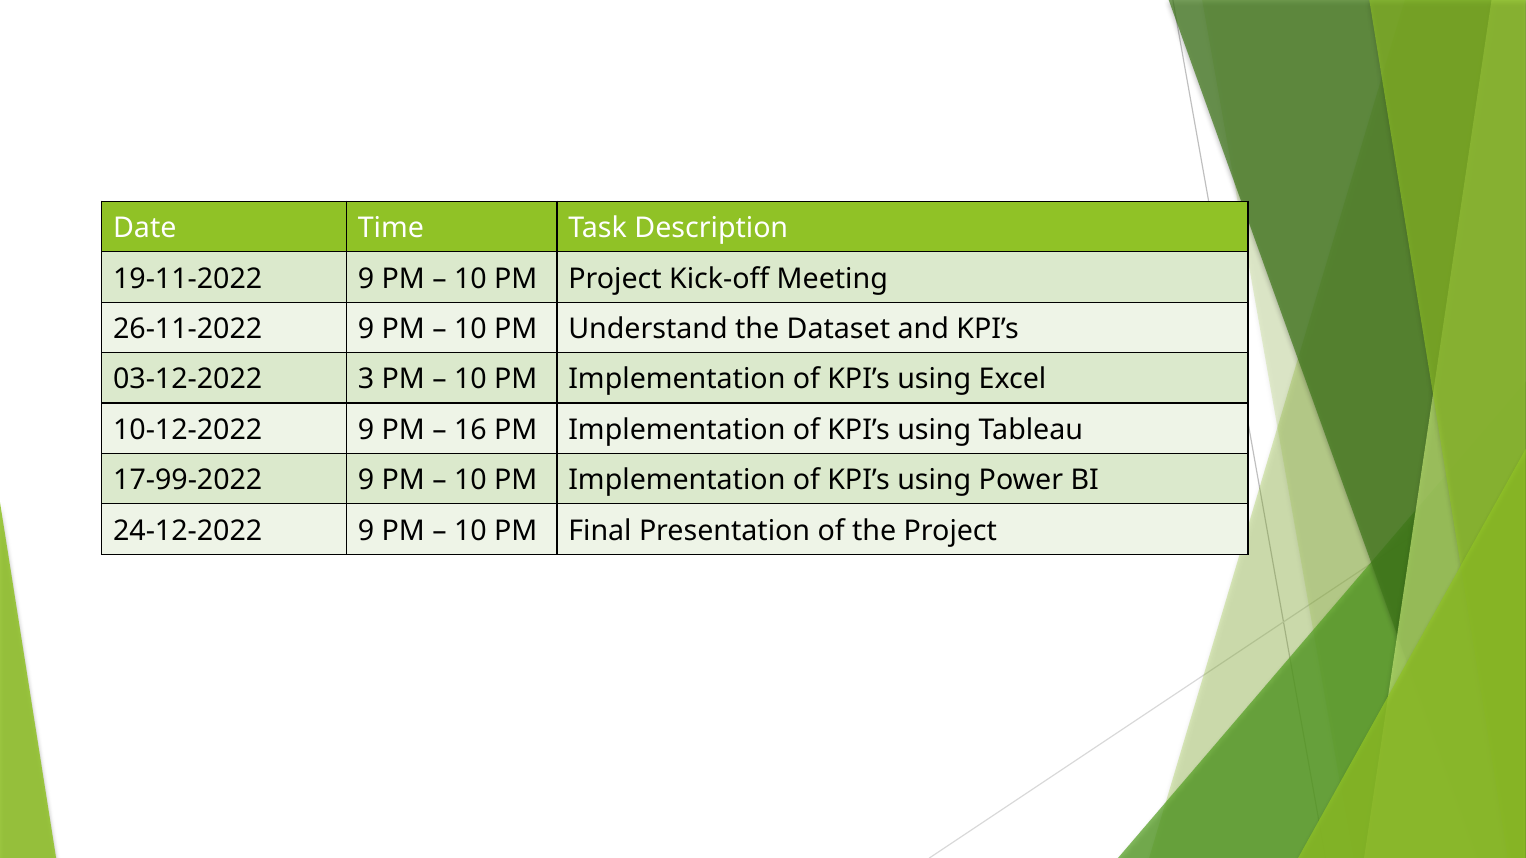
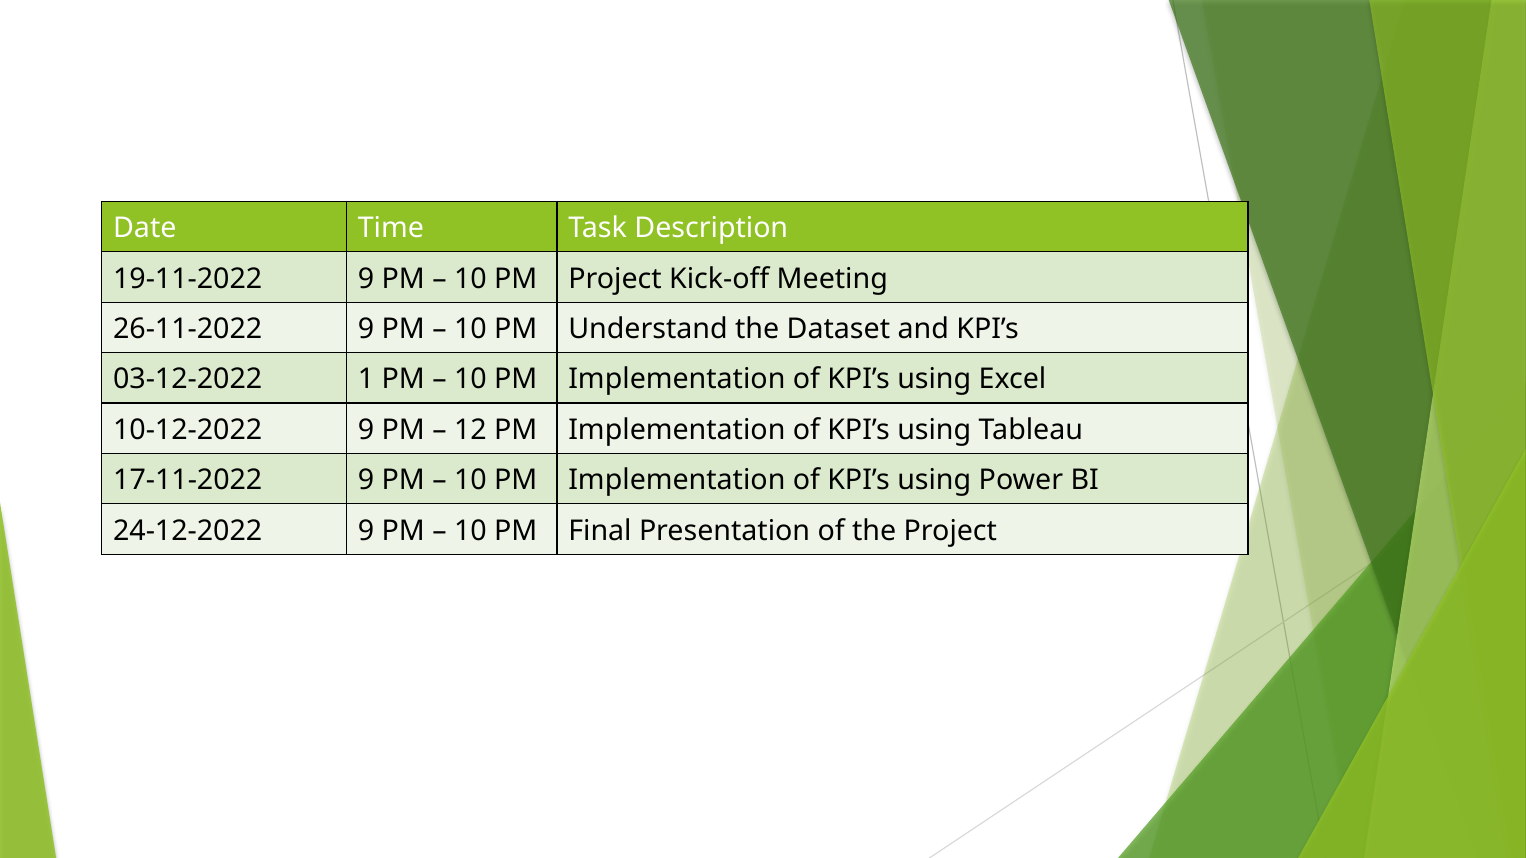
3: 3 -> 1 (366, 380)
16: 16 -> 12 (470, 430)
17-99-2022: 17-99-2022 -> 17-11-2022 (188, 480)
